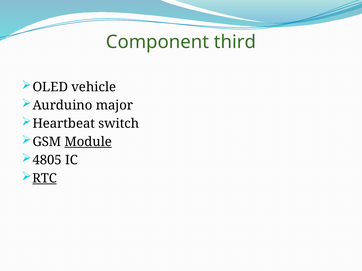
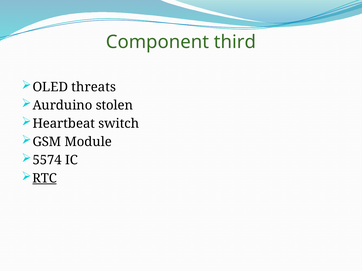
vehicle: vehicle -> threats (94, 87)
major: major -> stolen (114, 105)
Module underline: present -> none (88, 142)
4805: 4805 -> 5574 (47, 160)
